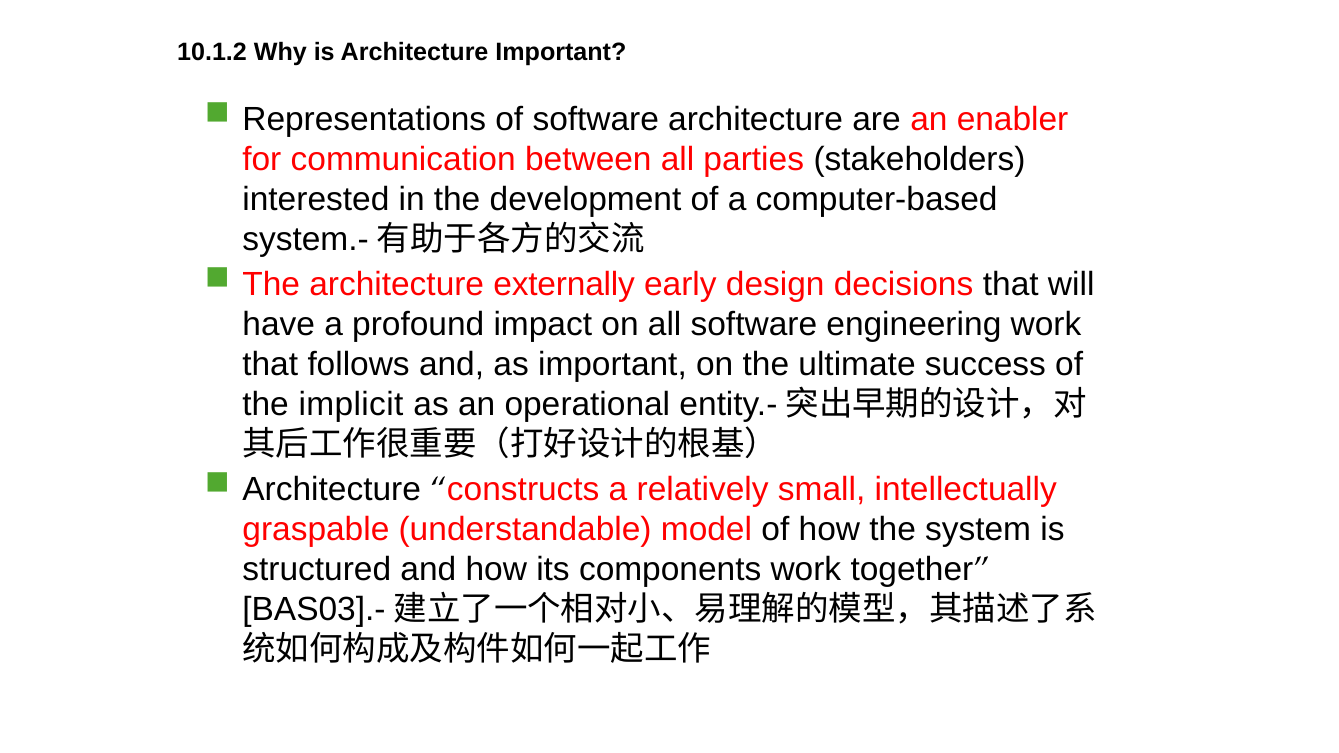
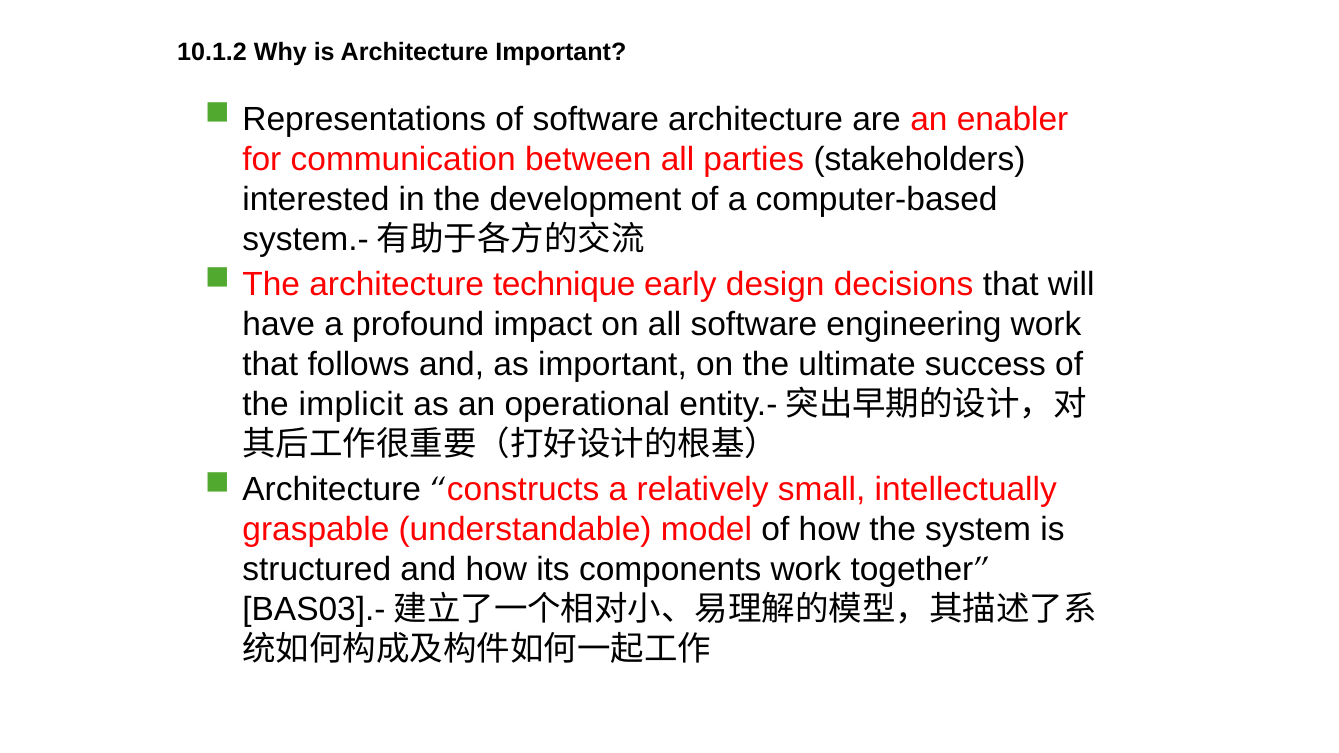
externally: externally -> technique (564, 284)
